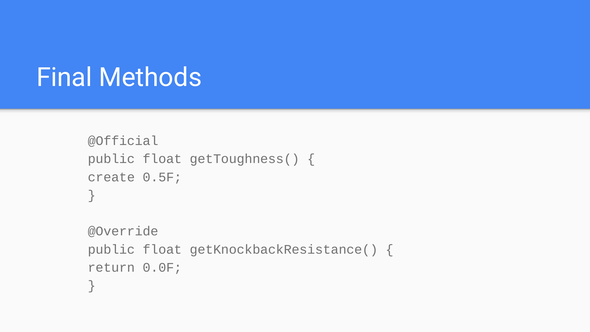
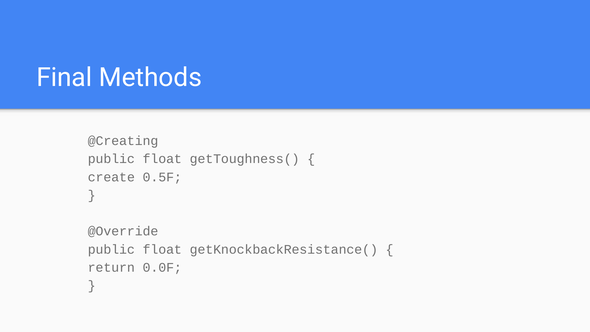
@Official: @Official -> @Creating (123, 141)
